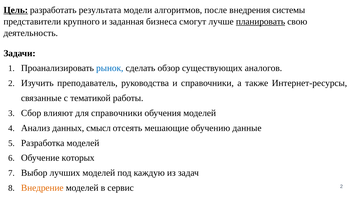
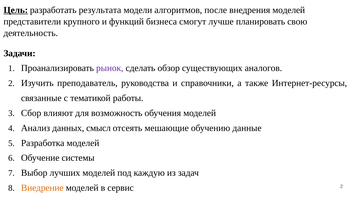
внедрения системы: системы -> моделей (289, 10)
заданная: заданная -> функций (126, 22)
планировать underline: present -> none (261, 22)
рынок colour: blue -> purple (110, 68)
для справочники: справочники -> возможность (117, 113)
которых: которых -> системы (78, 158)
